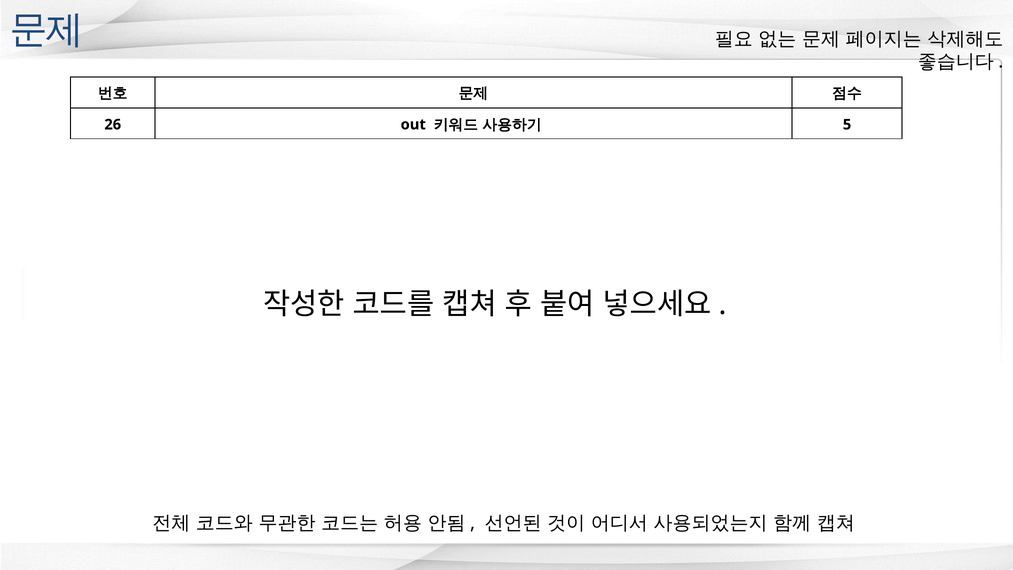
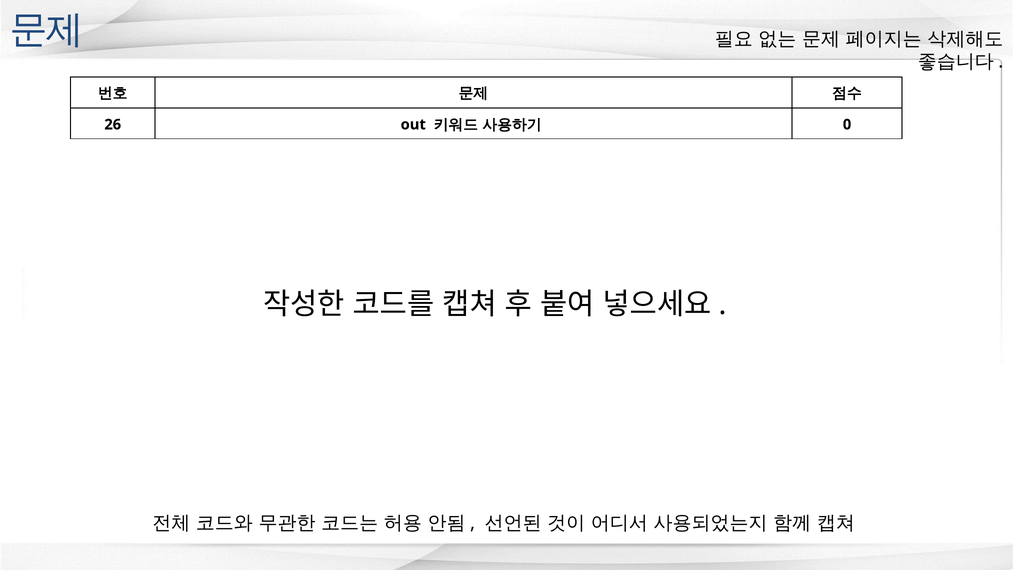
5: 5 -> 0 (847, 125)
